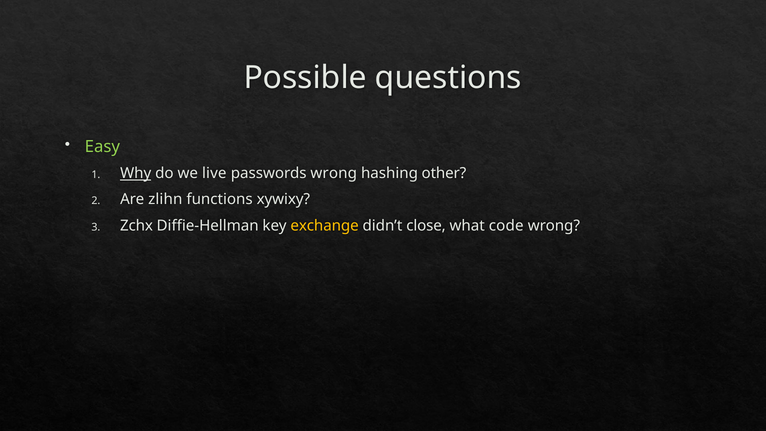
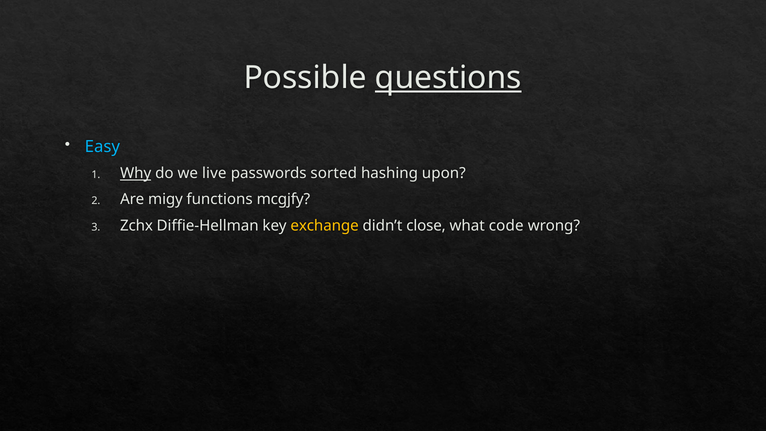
questions underline: none -> present (448, 78)
Easy colour: light green -> light blue (102, 147)
passwords wrong: wrong -> sorted (334, 173)
other: other -> upon (444, 173)
zlihn: zlihn -> migy (165, 199)
xywixy: xywixy -> mcgjfy (283, 199)
